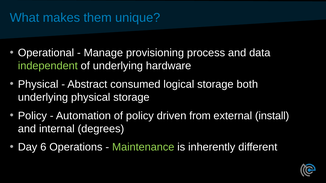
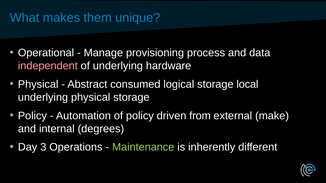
independent colour: light green -> pink (48, 66)
both: both -> local (247, 84)
install: install -> make (272, 116)
6: 6 -> 3 (43, 147)
